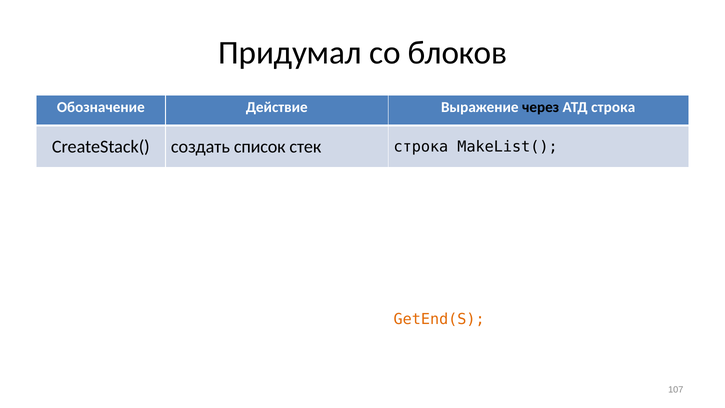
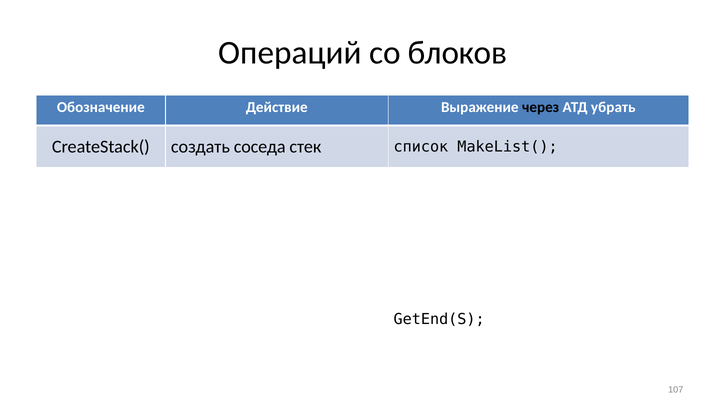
Придумал: Придумал -> Операций (290, 53)
АТД строка: строка -> убрать (613, 107)
список: список -> соседа (260, 146)
стек строка: строка -> список (421, 147)
GetEnd(S colour: orange -> black (439, 319)
